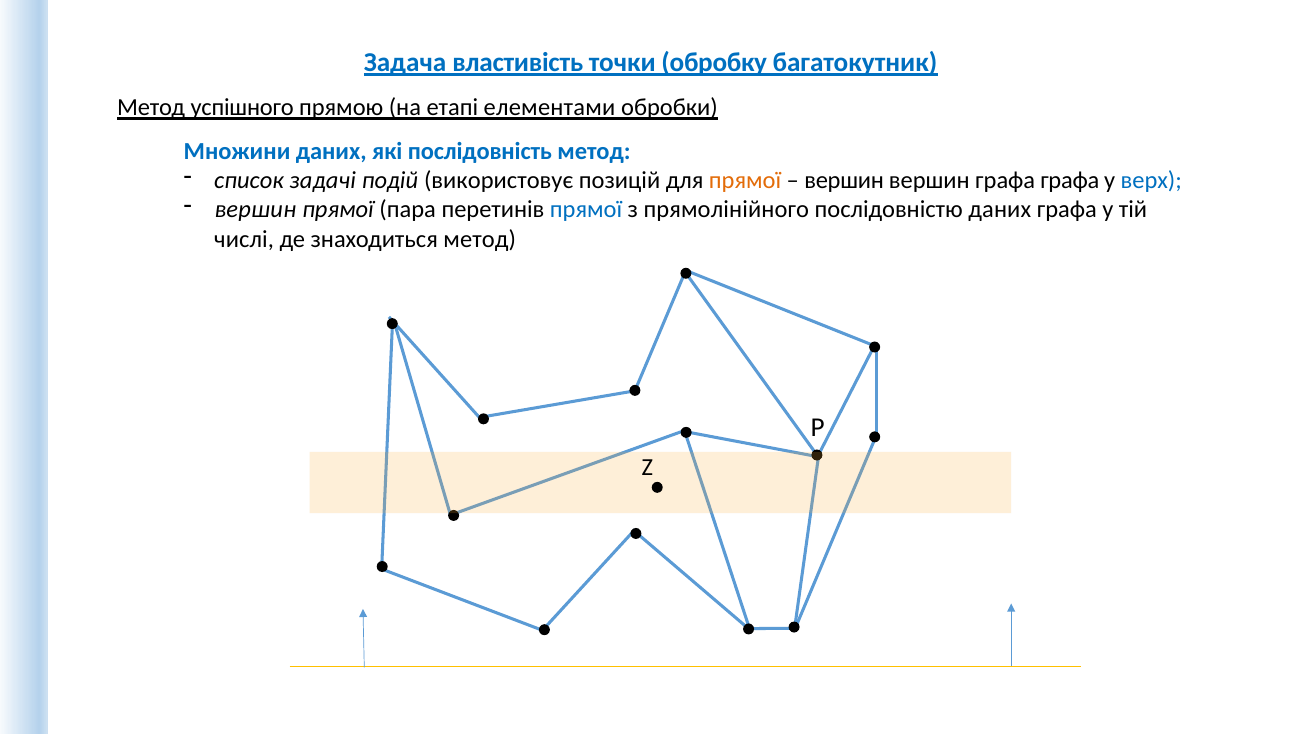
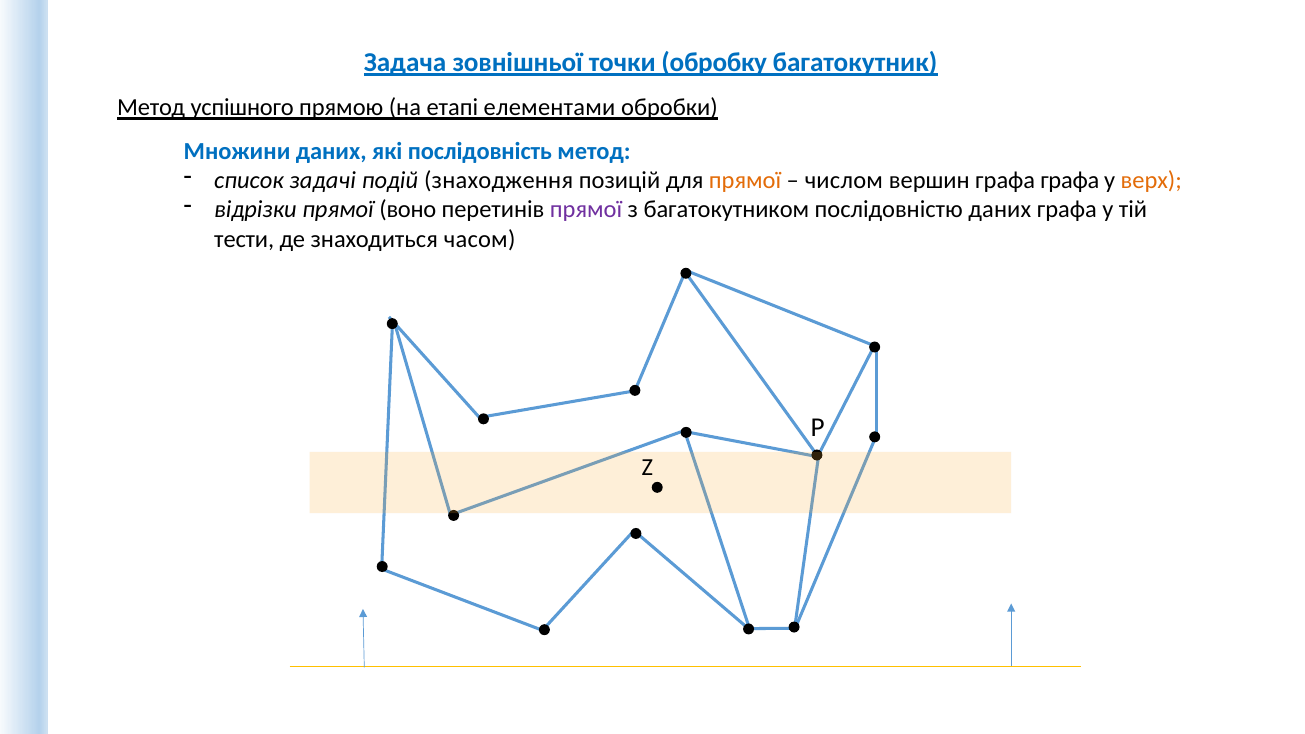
властивість: властивість -> зовнішньої (518, 63)
використовує: використовує -> знаходження (499, 180)
вершин: вершин -> числом (844, 180)
верх colour: blue -> orange (1151, 180)
вершин: вершин -> відрізки (255, 210)
пара: пара -> воно (408, 210)
прямої colour: blue -> purple (586, 210)
прямолінійного: прямолінійного -> багатокутником (726, 210)
числі: числі -> тести (244, 239)
знаходиться метод: метод -> часом (480, 239)
